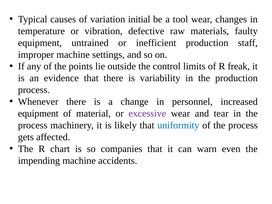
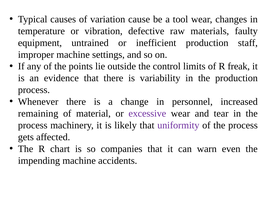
initial: initial -> cause (139, 19)
equipment: equipment -> remaining (38, 113)
uniformity colour: blue -> purple (178, 125)
